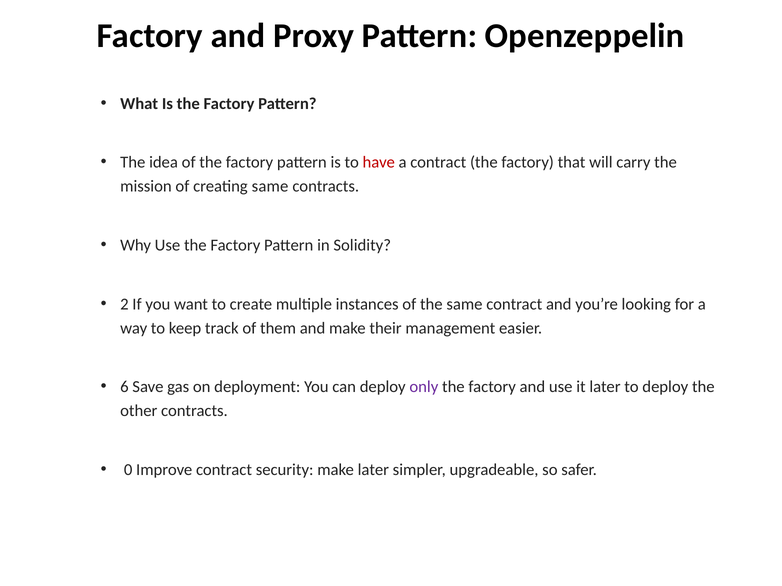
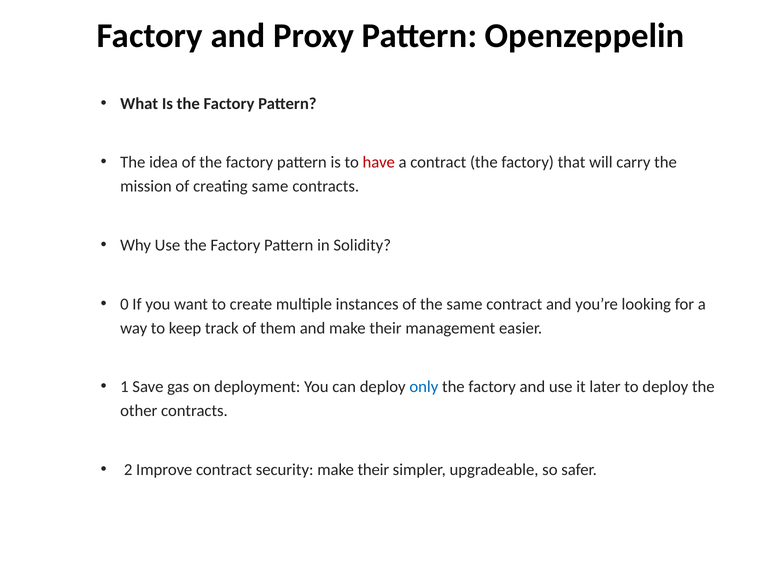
2: 2 -> 0 (124, 304)
6: 6 -> 1 (124, 387)
only colour: purple -> blue (424, 387)
0: 0 -> 2 (128, 470)
security make later: later -> their (373, 470)
